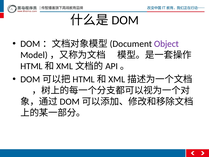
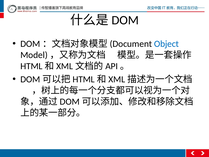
Object colour: purple -> blue (166, 44)
